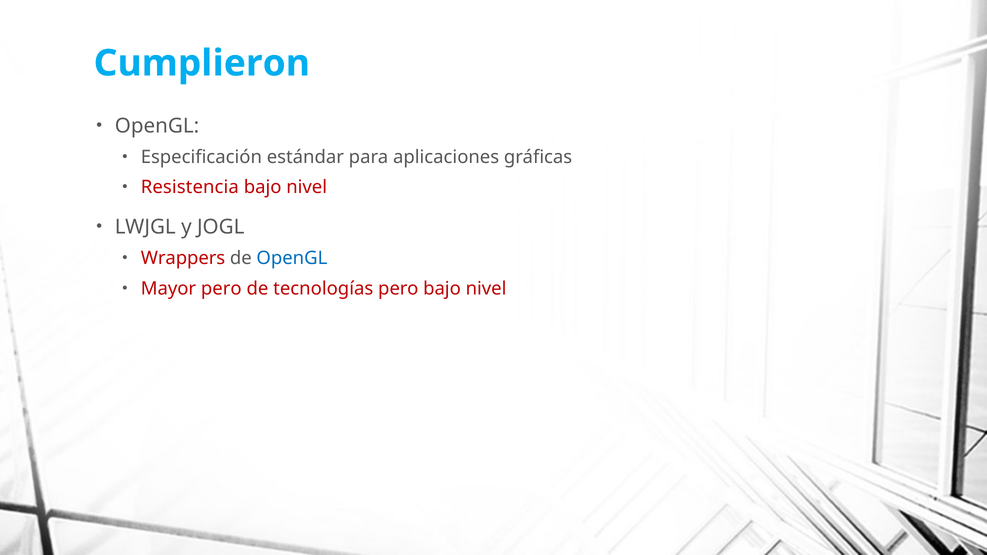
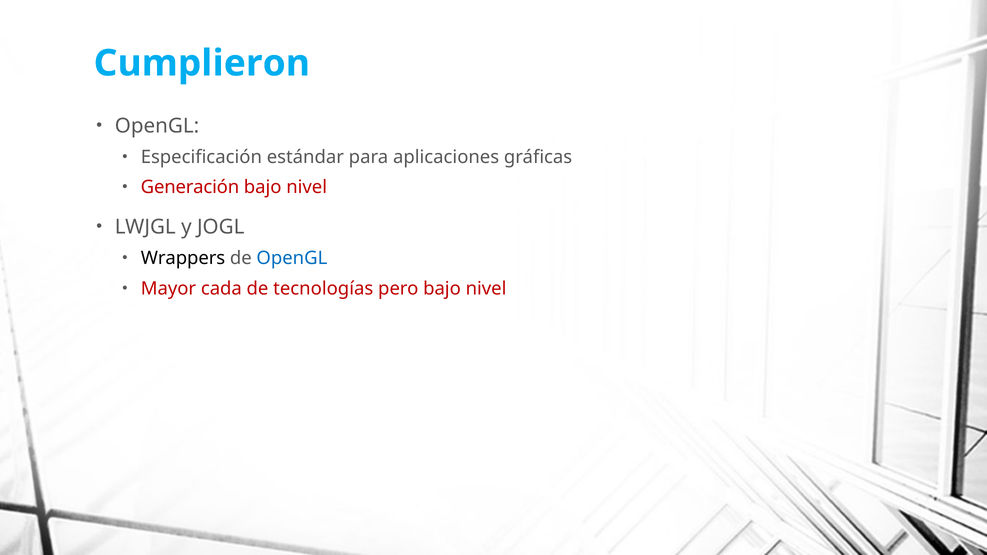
Resistencia: Resistencia -> Generación (190, 187)
Wrappers colour: red -> black (183, 259)
Mayor pero: pero -> cada (221, 289)
